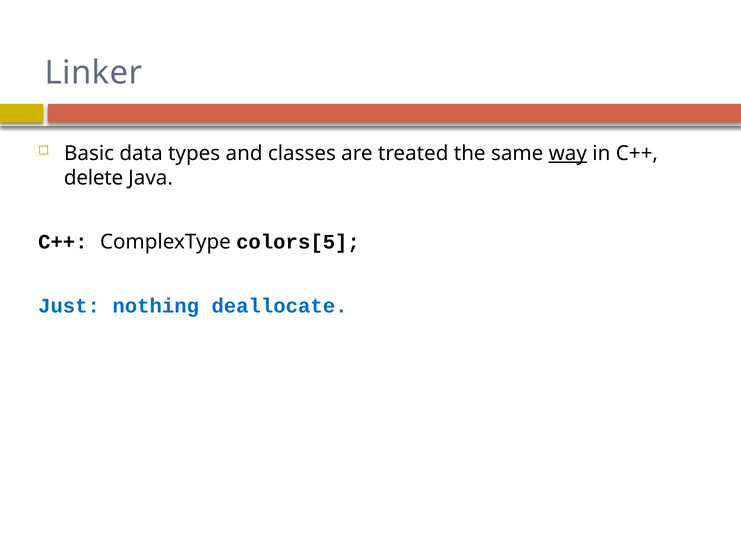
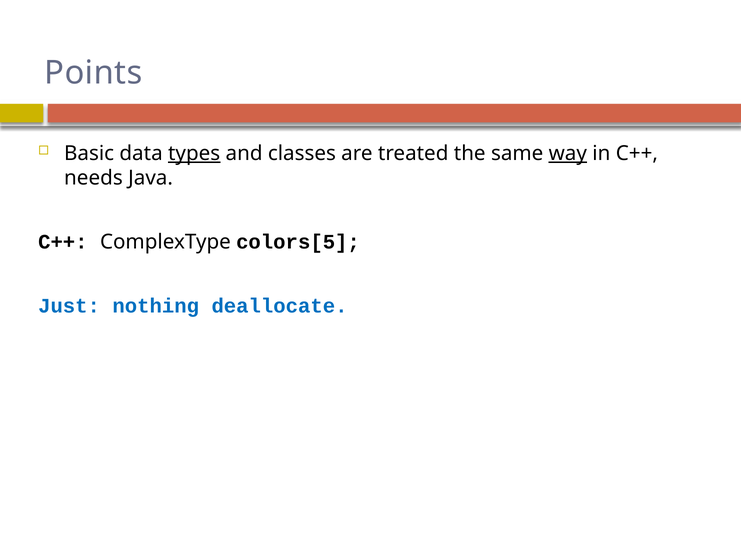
Linker: Linker -> Points (93, 73)
types underline: none -> present (194, 153)
delete: delete -> needs (93, 178)
